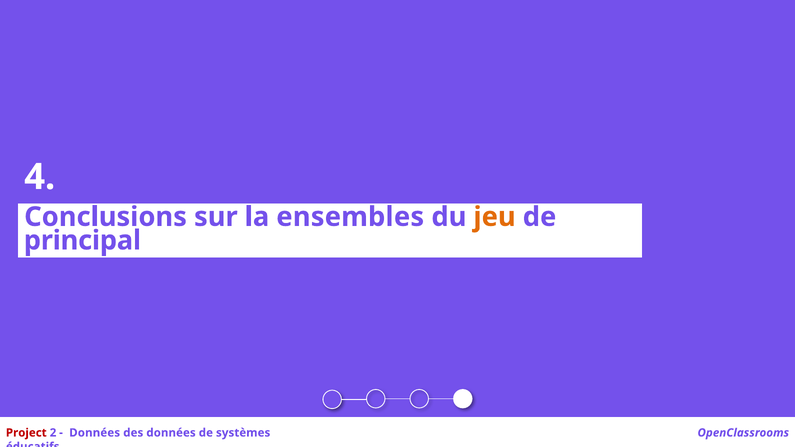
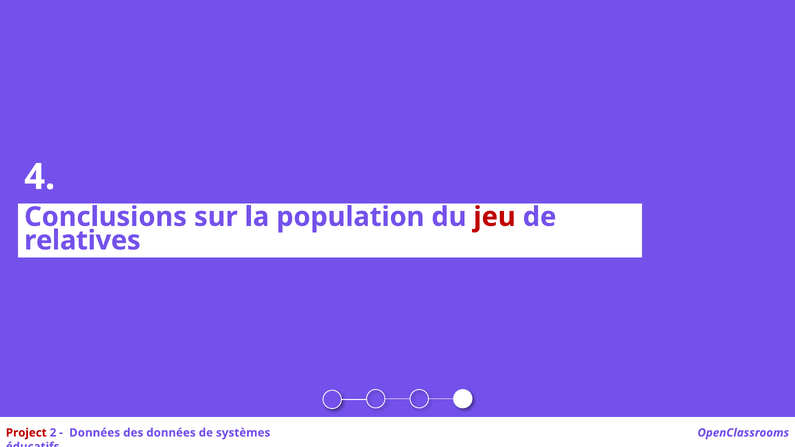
ensembles: ensembles -> population (350, 217)
jeu colour: orange -> red (495, 217)
principal: principal -> relatives (82, 241)
